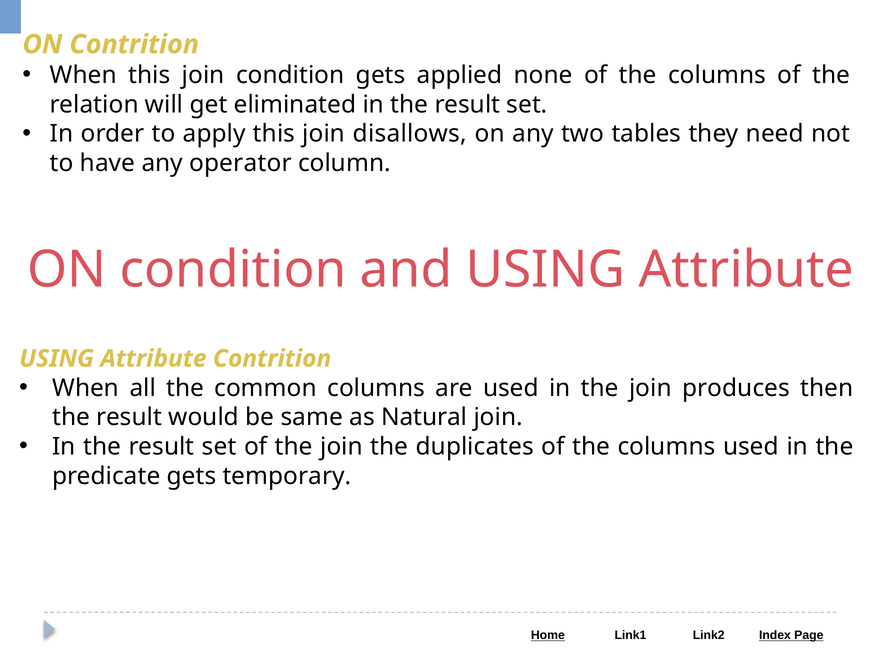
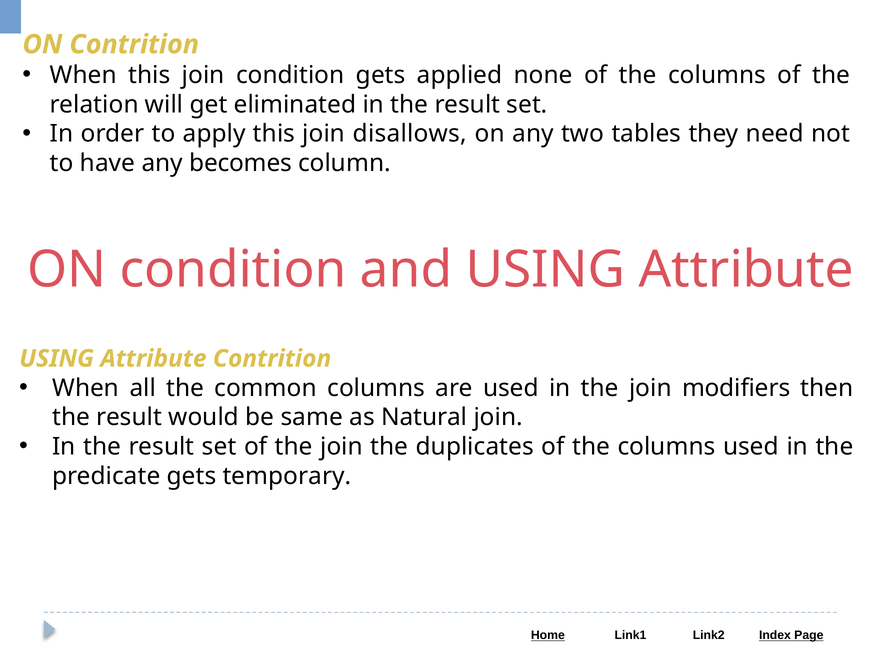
operator: operator -> becomes (241, 163)
produces: produces -> modifiers (736, 388)
